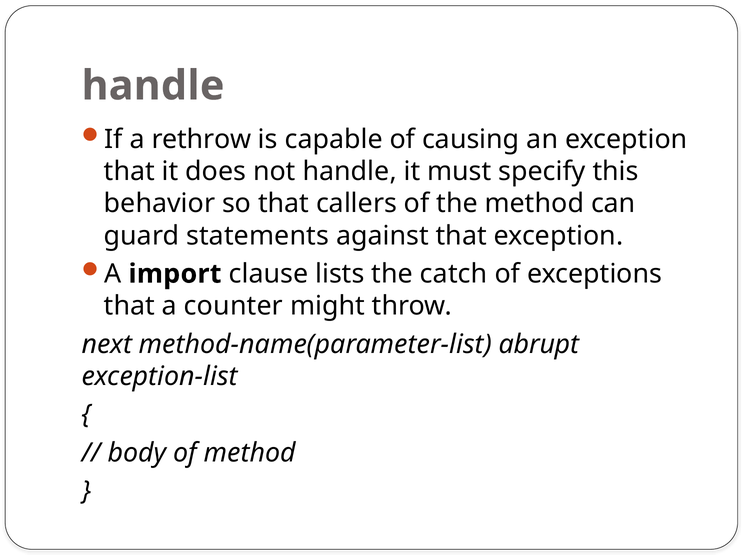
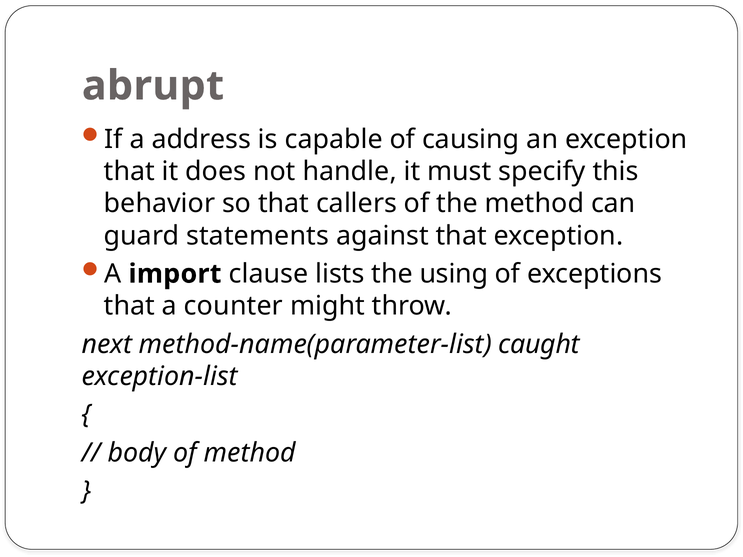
handle: handle -> abrupt (153, 86)
rethrow: rethrow -> address (201, 139)
catch: catch -> using (454, 274)
abrupt: abrupt -> caught (539, 344)
